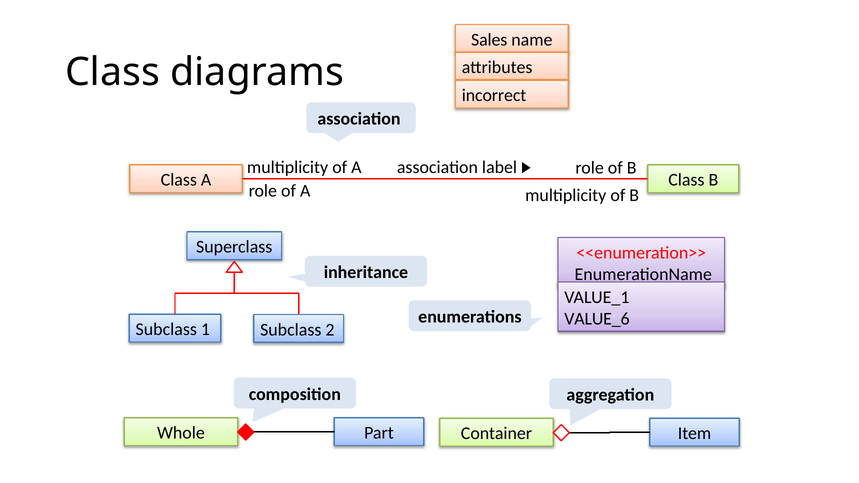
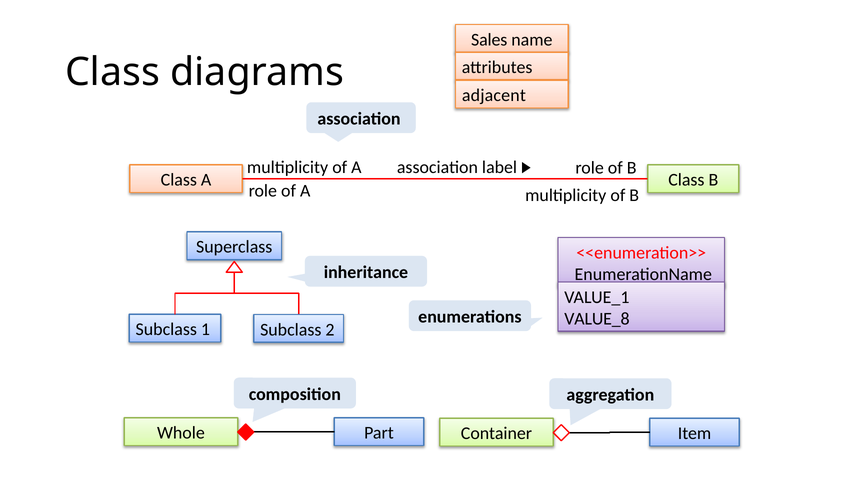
incorrect: incorrect -> adjacent (494, 95)
VALUE_6: VALUE_6 -> VALUE_8 (597, 319)
